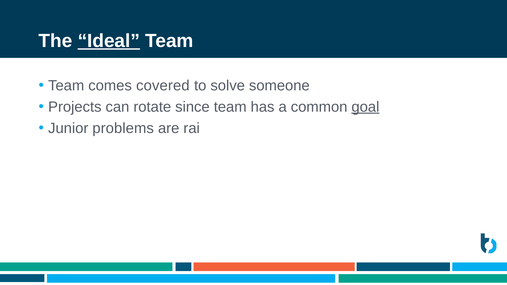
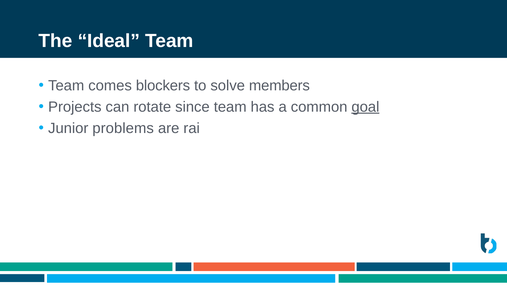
Ideal underline: present -> none (109, 41)
covered: covered -> blockers (163, 86)
someone: someone -> members (279, 86)
